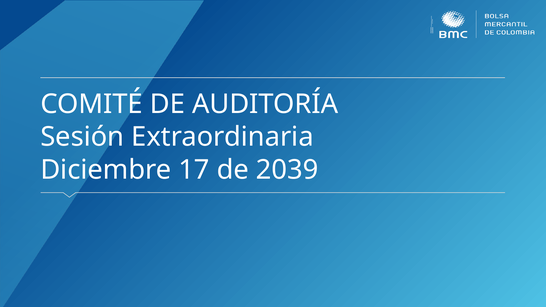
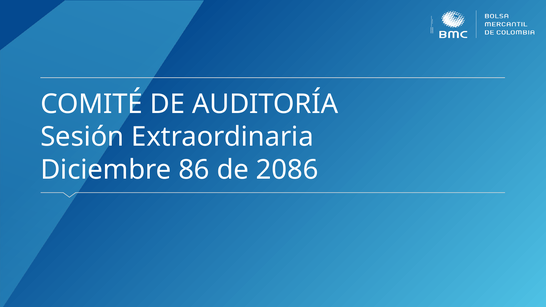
17: 17 -> 86 (194, 170)
2039: 2039 -> 2086 (287, 170)
